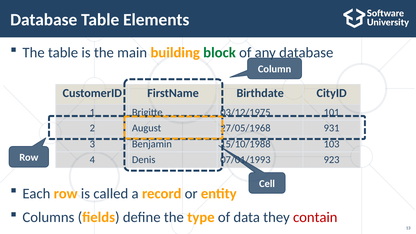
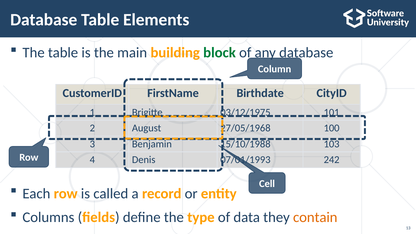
931: 931 -> 100 (332, 128)
923: 923 -> 242 (332, 160)
contain colour: red -> orange (315, 217)
